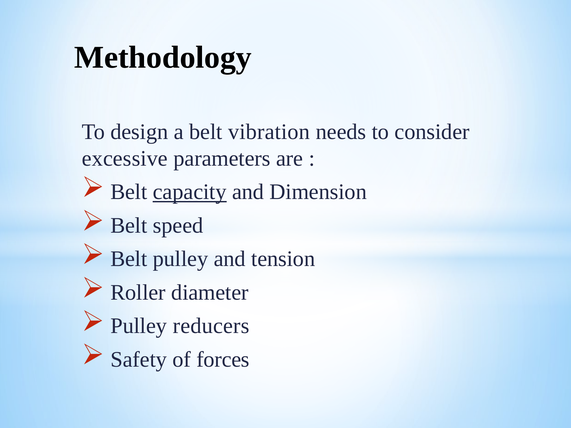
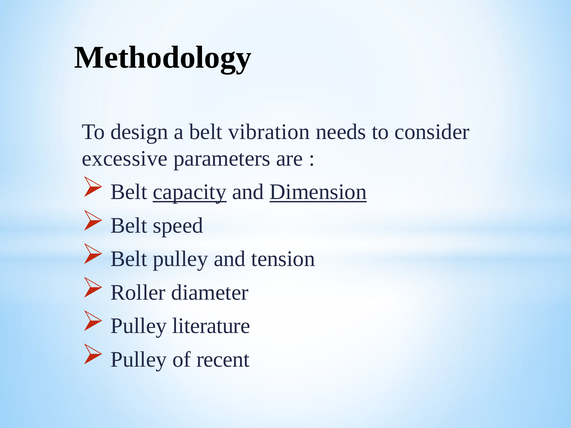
Dimension underline: none -> present (318, 192)
reducers: reducers -> literature (211, 326)
Safety: Safety -> Pulley (139, 360)
forces: forces -> recent (223, 360)
